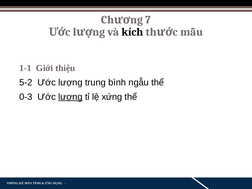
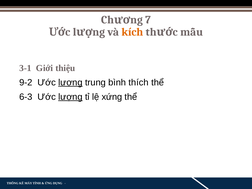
kích colour: black -> orange (132, 32)
1-1: 1-1 -> 3-1 (25, 68)
5-2: 5-2 -> 9-2 (26, 82)
lượng underline: none -> present (70, 82)
ngẫu: ngẫu -> thích (139, 82)
0-3: 0-3 -> 6-3 (26, 97)
